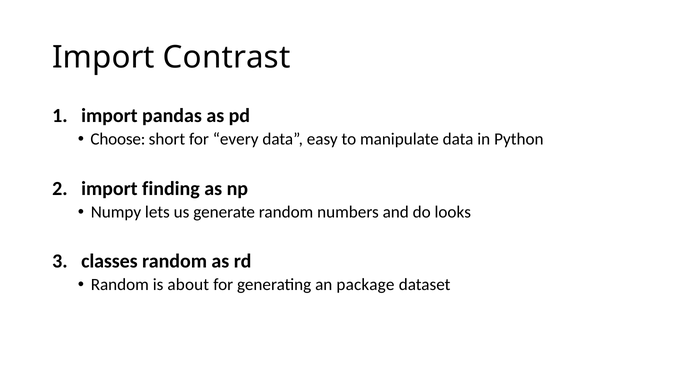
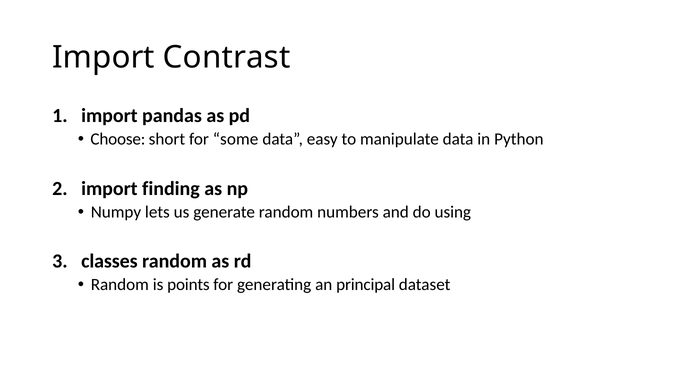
every: every -> some (236, 139)
looks: looks -> using (453, 212)
about: about -> points (188, 285)
package: package -> principal (366, 285)
